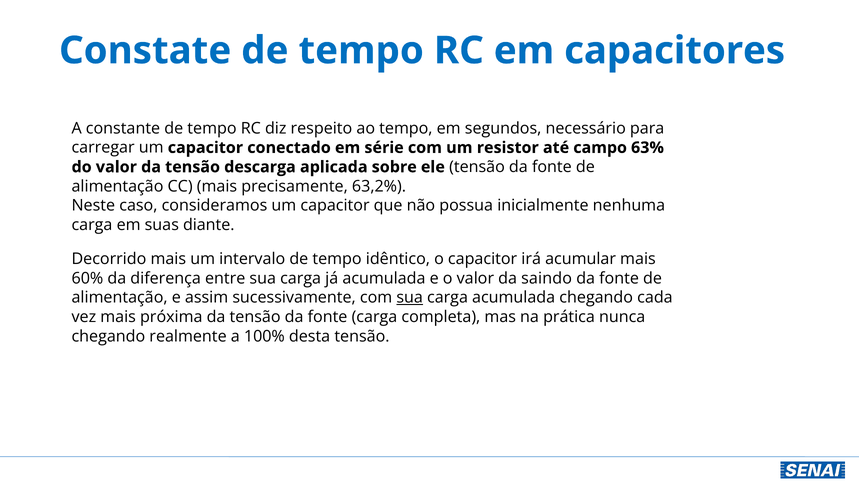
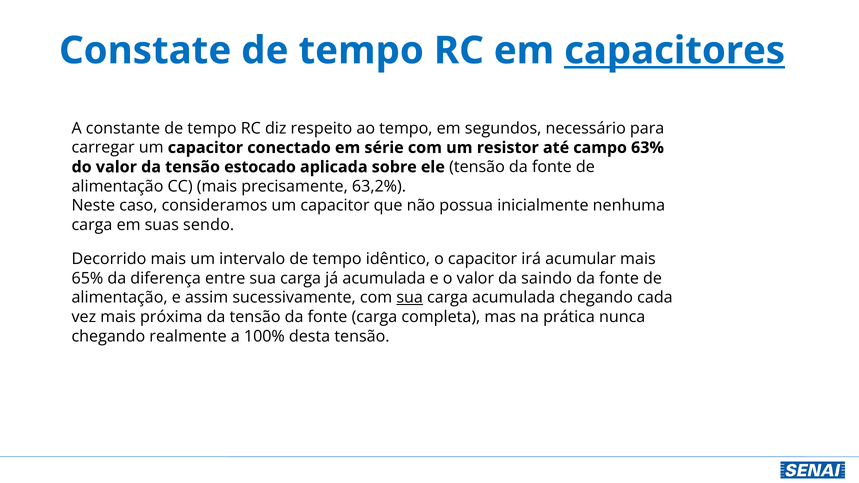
capacitores underline: none -> present (675, 51)
descarga: descarga -> estocado (260, 167)
diante: diante -> sendo (209, 225)
60%: 60% -> 65% (87, 278)
